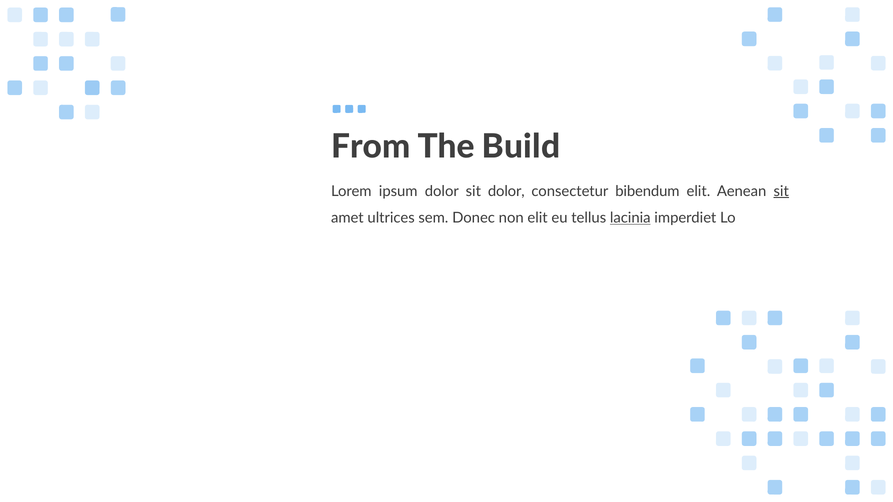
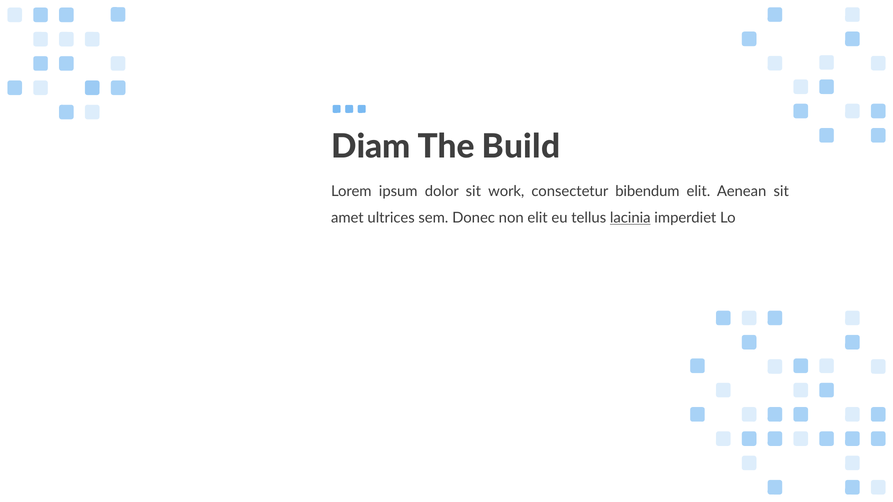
From: From -> Diam (371, 147)
sit dolor: dolor -> work (506, 191)
sit underline: present -> none (781, 191)
